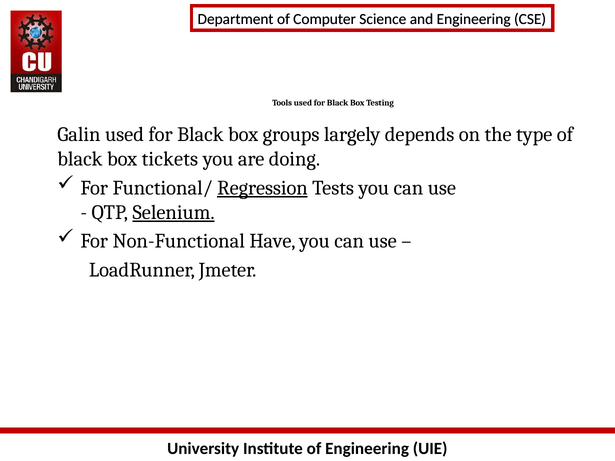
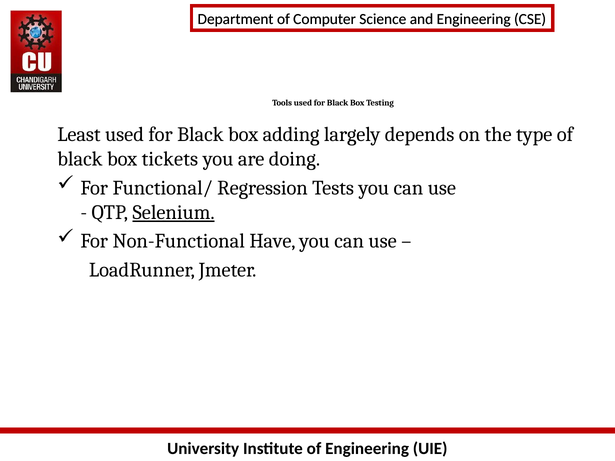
Galin: Galin -> Least (79, 135)
groups: groups -> adding (291, 135)
Regression underline: present -> none (263, 188)
